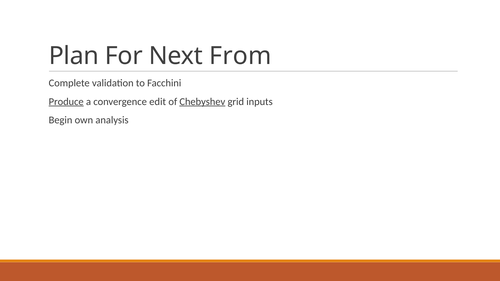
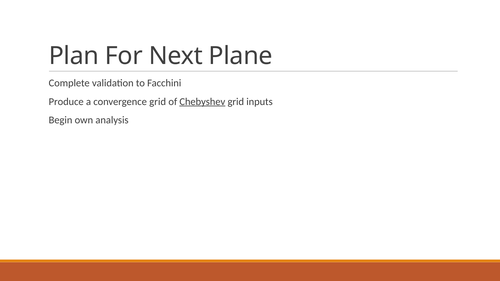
From: From -> Plane (241, 56)
Produce underline: present -> none (66, 102)
convergence edit: edit -> grid (158, 102)
